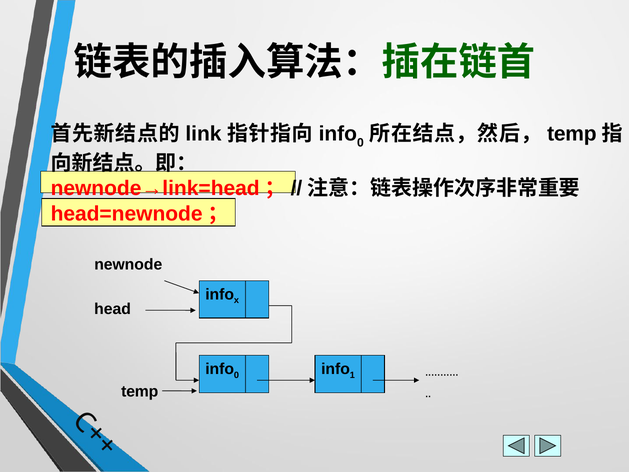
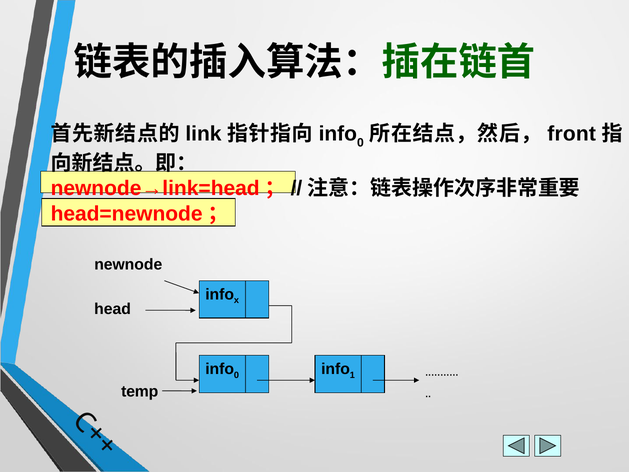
temp: temp -> front (572, 134)
